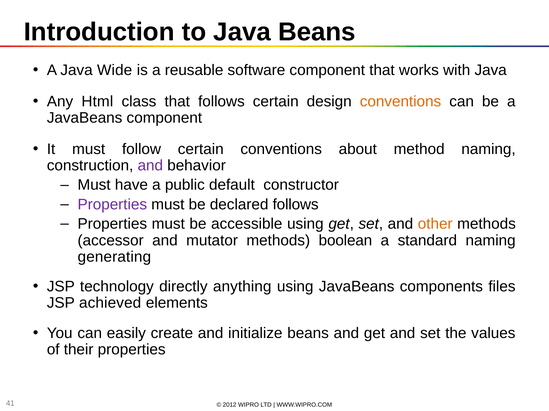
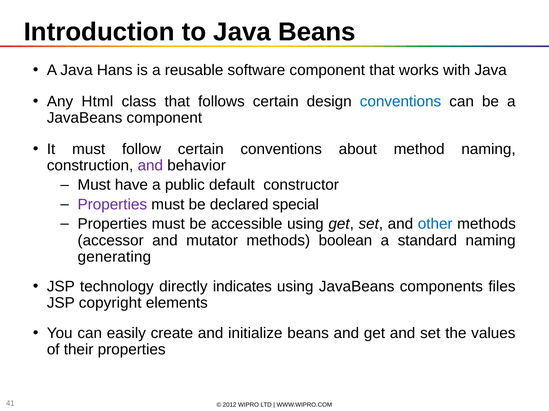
Wide: Wide -> Hans (115, 70)
conventions colour: orange -> blue (401, 102)
declared follows: follows -> special (296, 205)
other colour: orange -> blue (435, 224)
anything: anything -> indicates (242, 287)
achieved: achieved -> copyright (110, 303)
